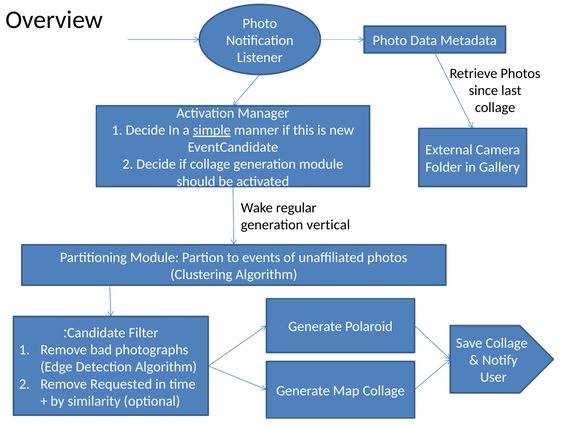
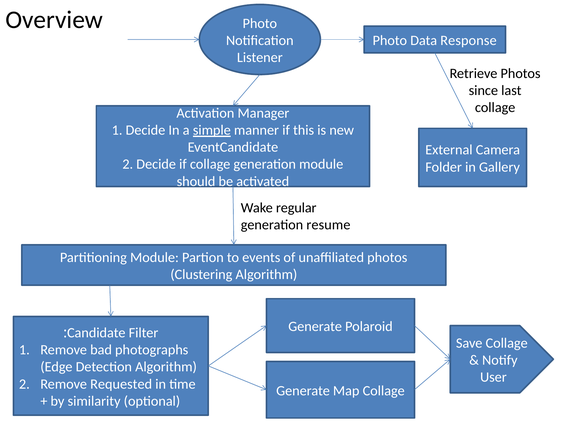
Metadata: Metadata -> Response (468, 40)
vertical: vertical -> resume (328, 225)
